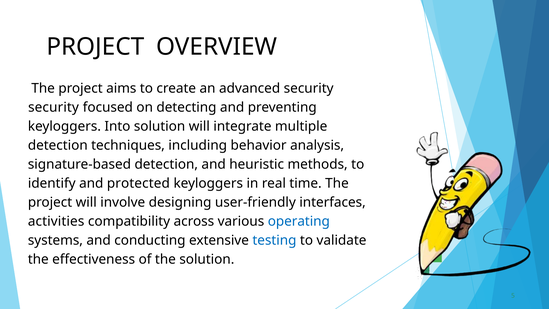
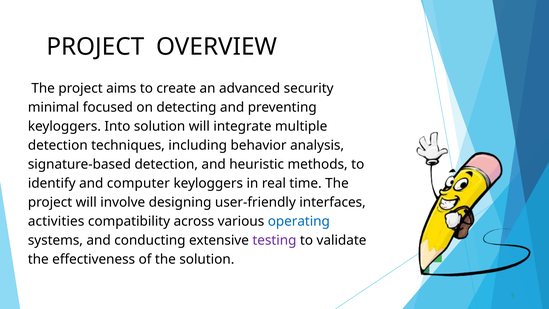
security: security -> minimal (54, 107)
protected: protected -> computer (138, 183)
testing colour: blue -> purple (274, 240)
